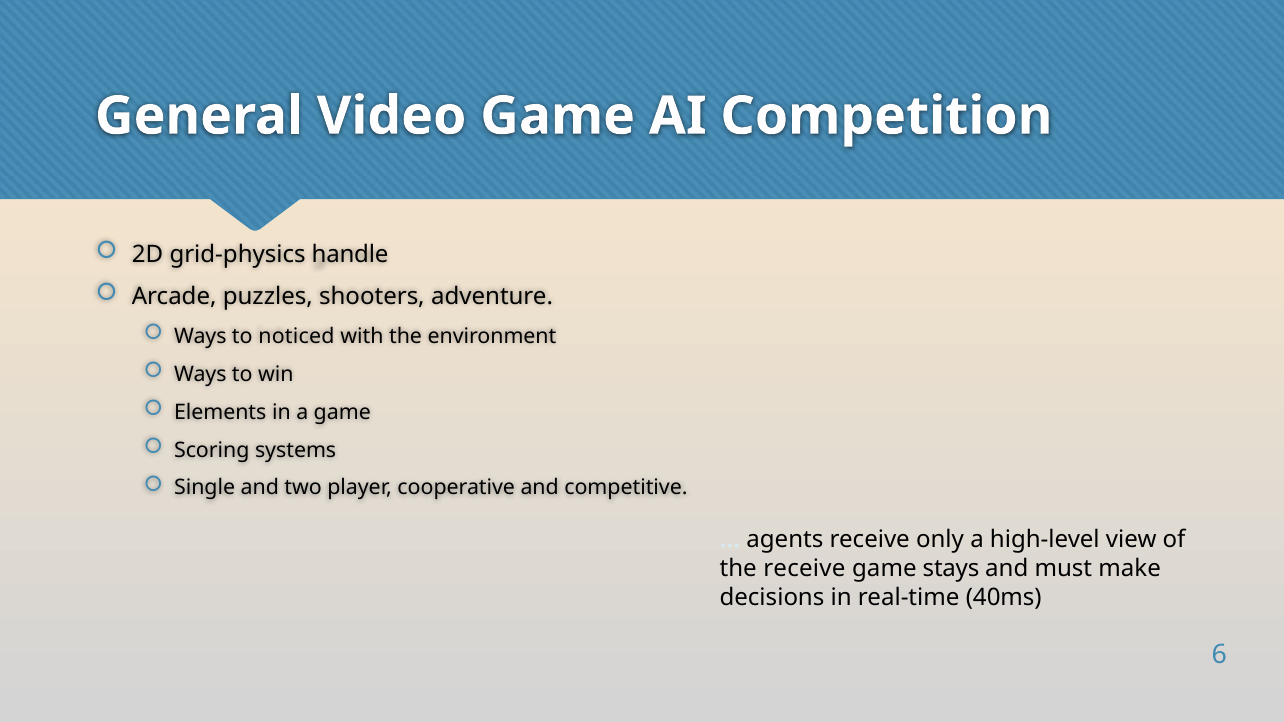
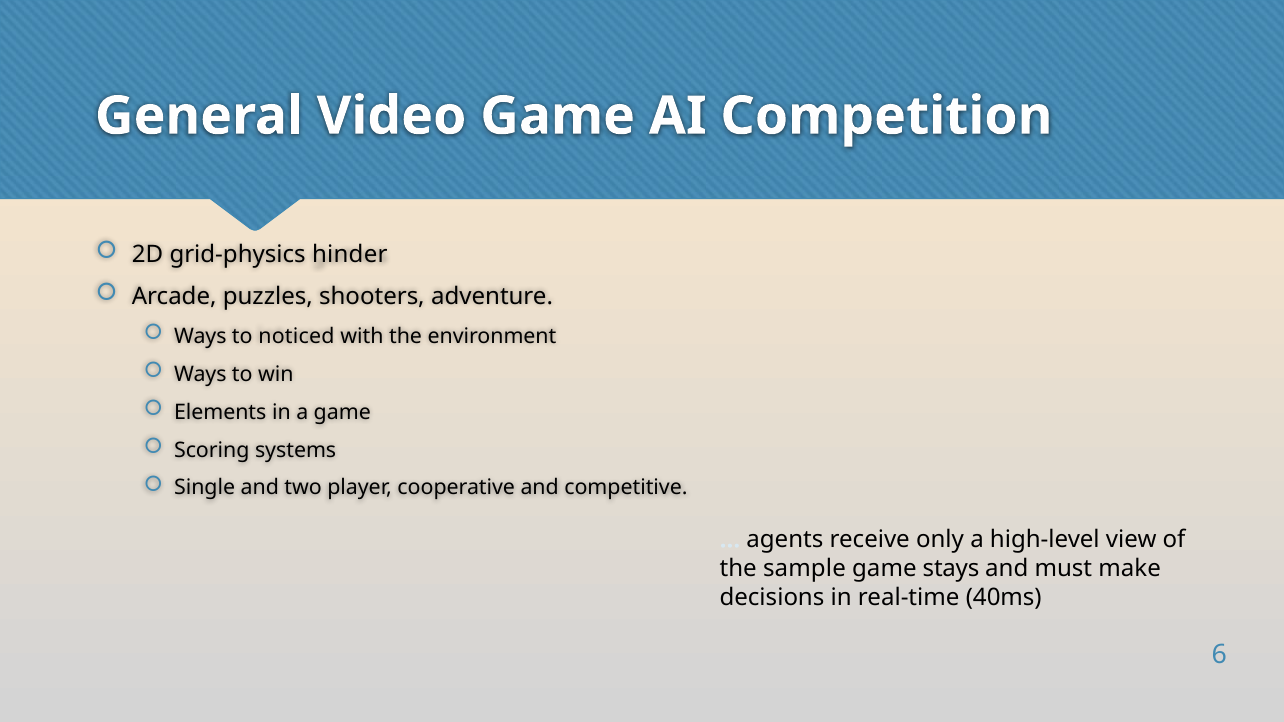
handle: handle -> hinder (350, 255)
the receive: receive -> sample (804, 569)
